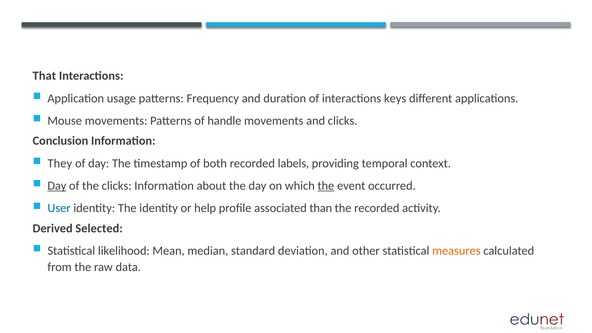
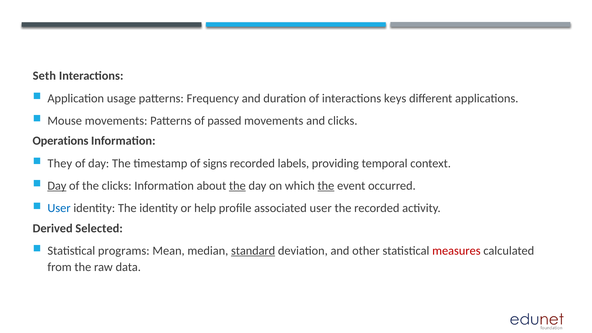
That: That -> Seth (44, 76)
handle: handle -> passed (224, 121)
Conclusion: Conclusion -> Operations (60, 141)
both: both -> signs (215, 163)
the underline: none -> present (237, 186)
associated than: than -> user (321, 208)
likelihood: likelihood -> programs (124, 251)
standard underline: none -> present (253, 251)
measures colour: orange -> red (456, 251)
